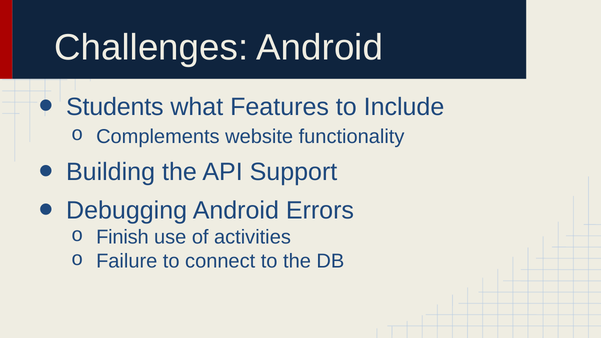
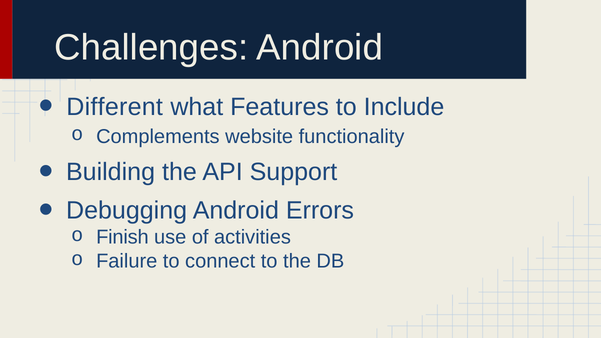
Students: Students -> Different (115, 107)
